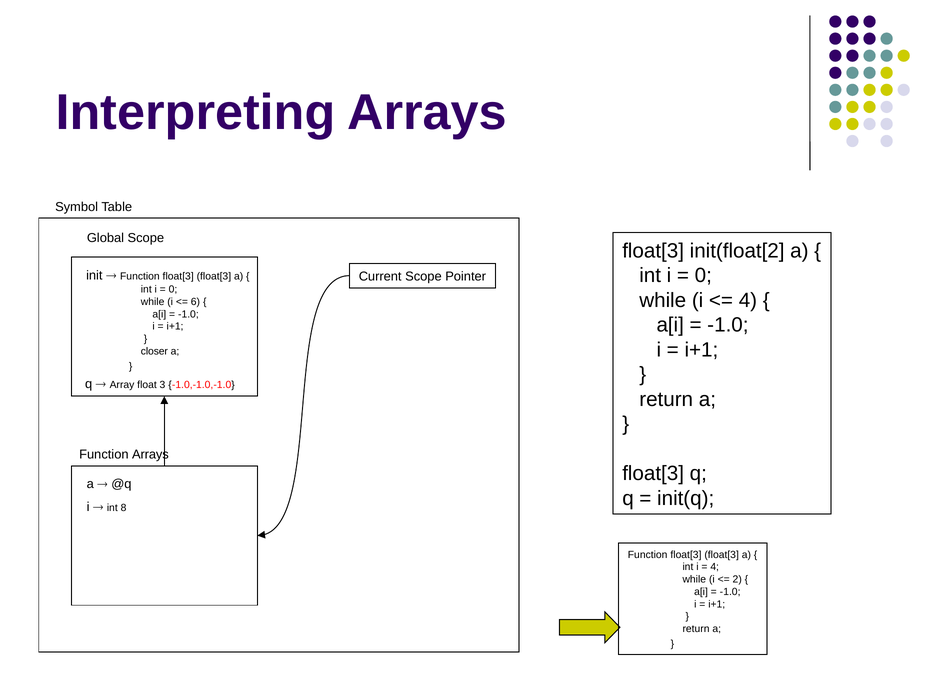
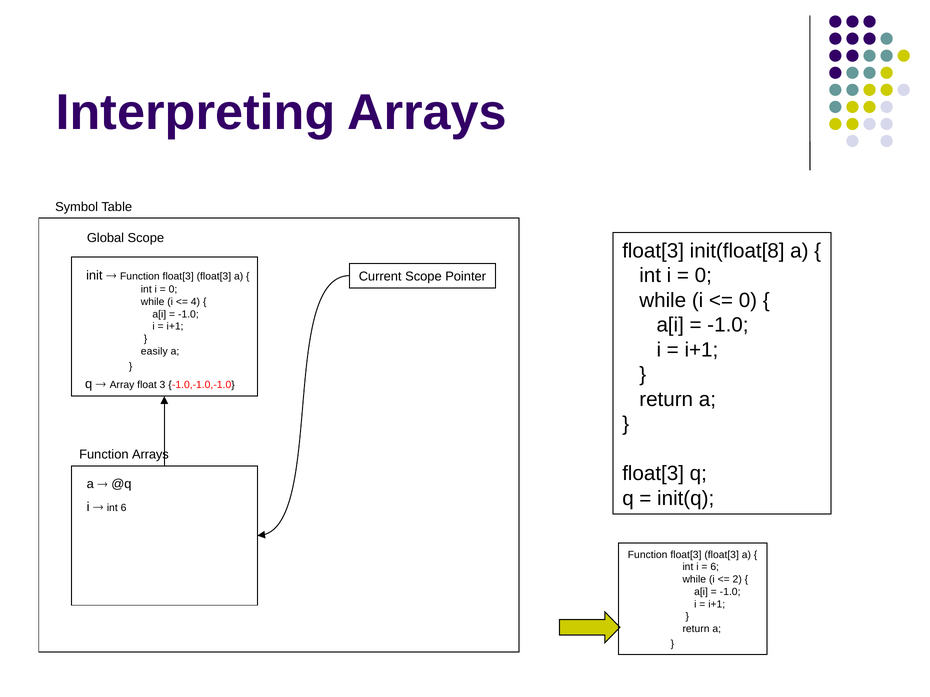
init(float[2: init(float[2 -> init(float[8 (737, 251)
4: 4 -> 0 (748, 300)
6: 6 -> 4 (195, 302)
closer: closer -> easily (154, 352)
int 8: 8 -> 6 (124, 508)
4: 4 -> 6 (715, 567)
